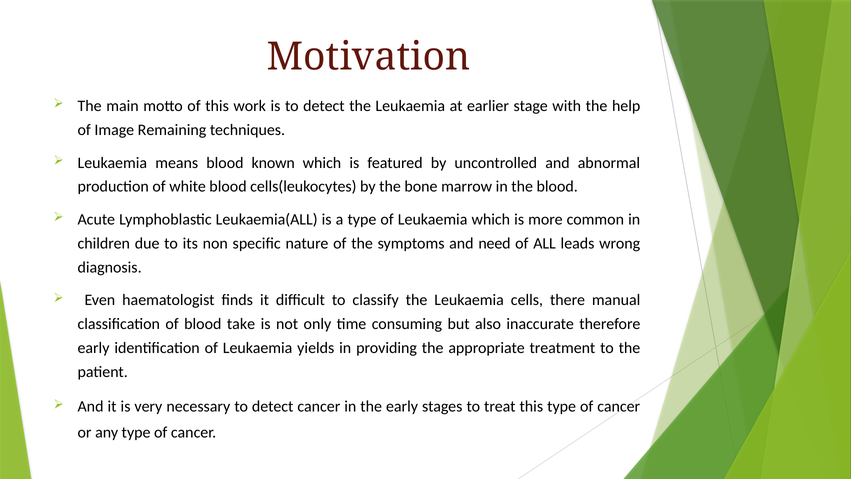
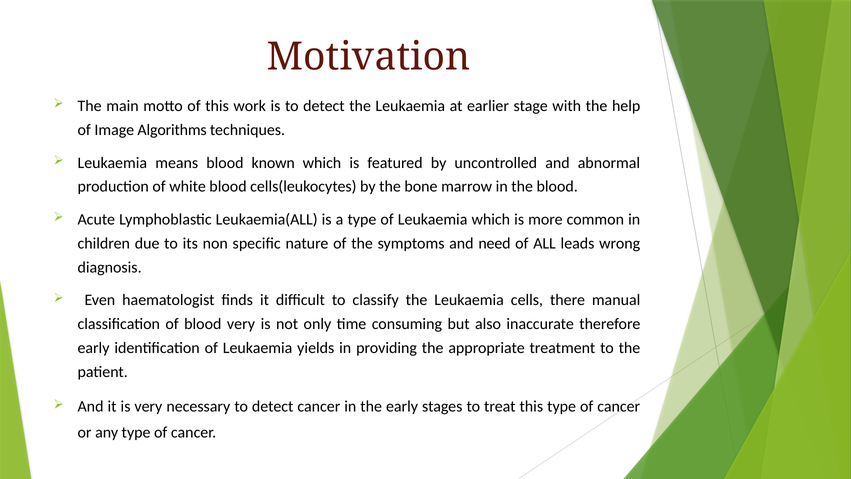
Remaining: Remaining -> Algorithms (172, 130)
blood take: take -> very (241, 324)
